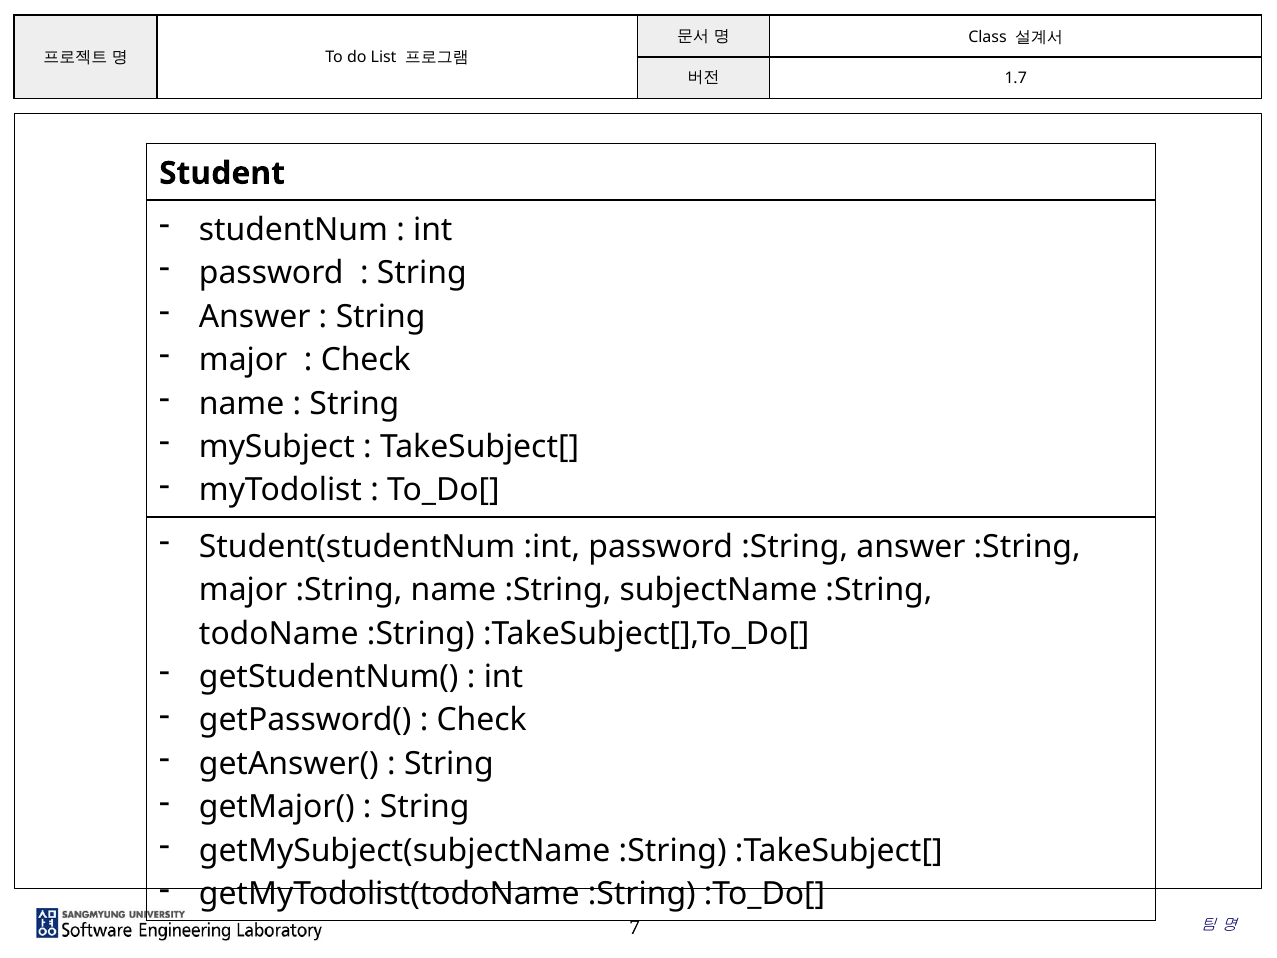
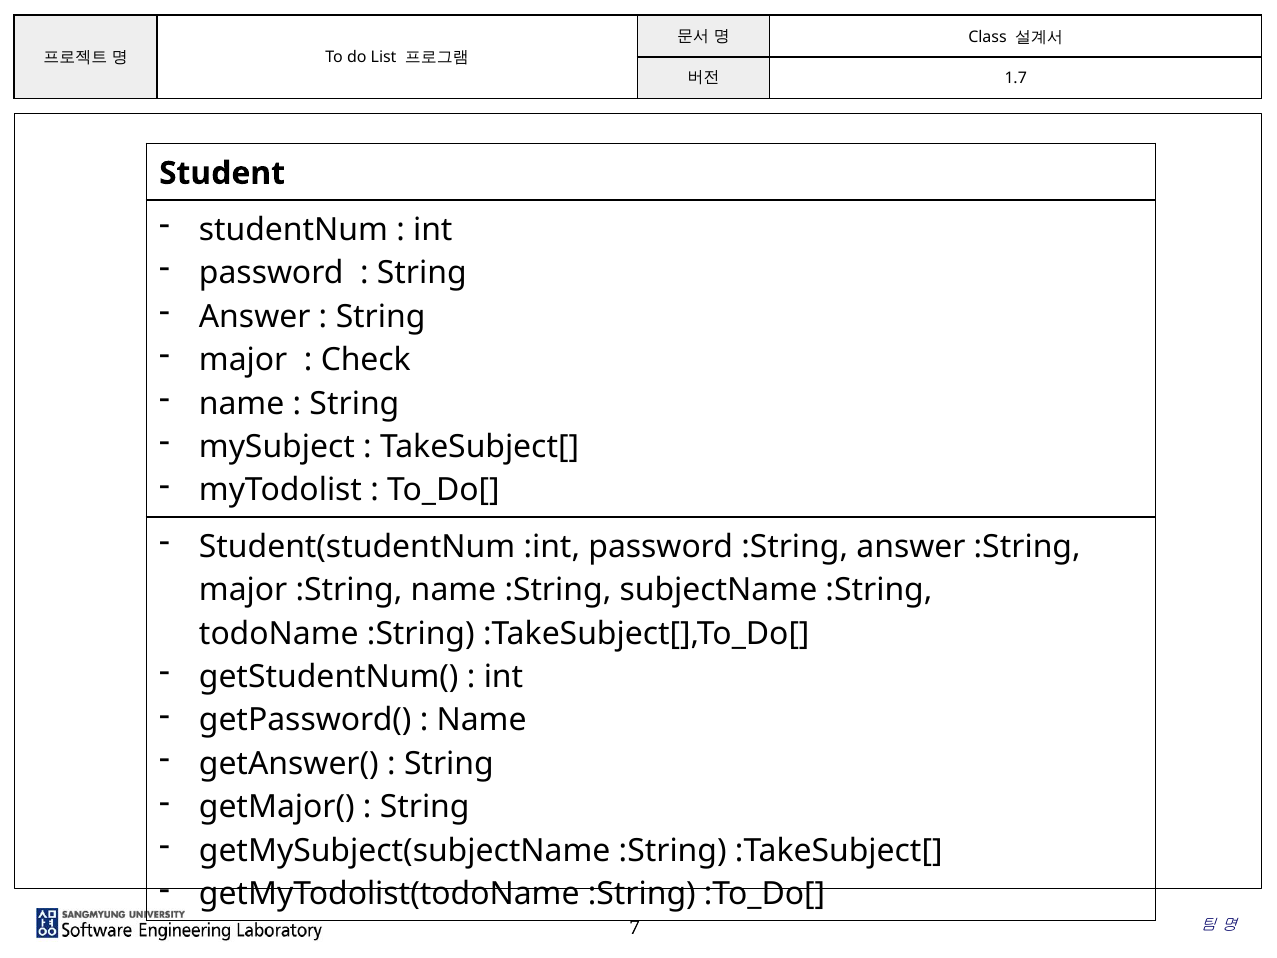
Check: Check -> Name (482, 720)
